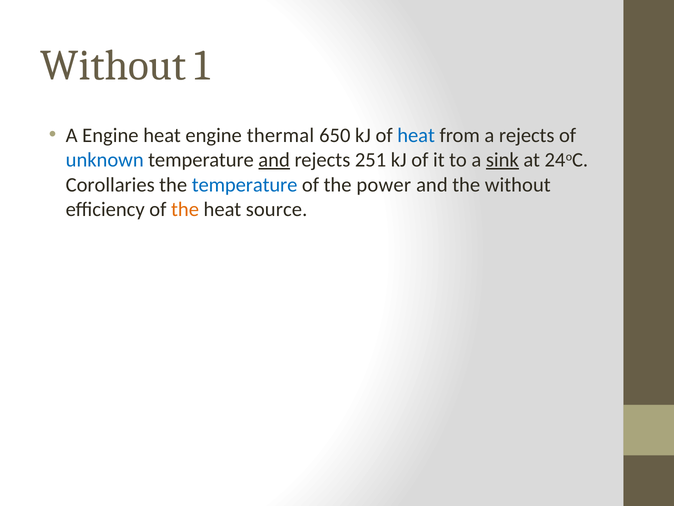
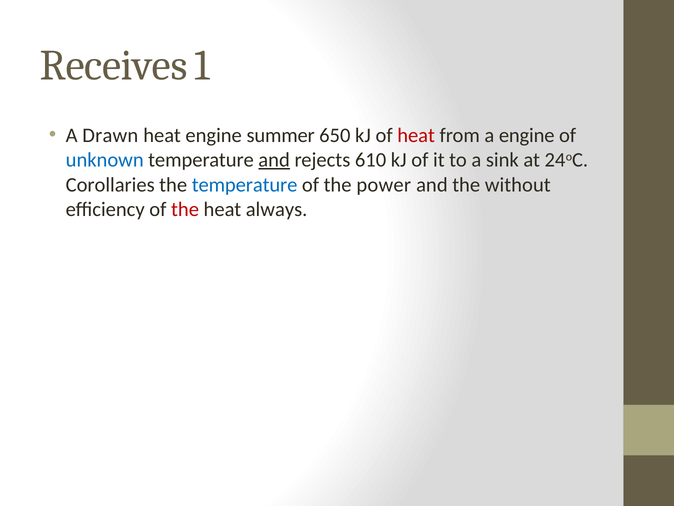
Without: Without -> Receives (114, 65)
A Engine: Engine -> Drawn (110, 135)
thermal: thermal -> summer (281, 135)
heat colour: blue -> red (416, 135)
a rejects: rejects -> engine (527, 135)
251: 251 -> 610 (371, 160)
sink underline: present -> none (502, 160)
the colour: orange -> red (185, 209)
source: source -> always (277, 209)
